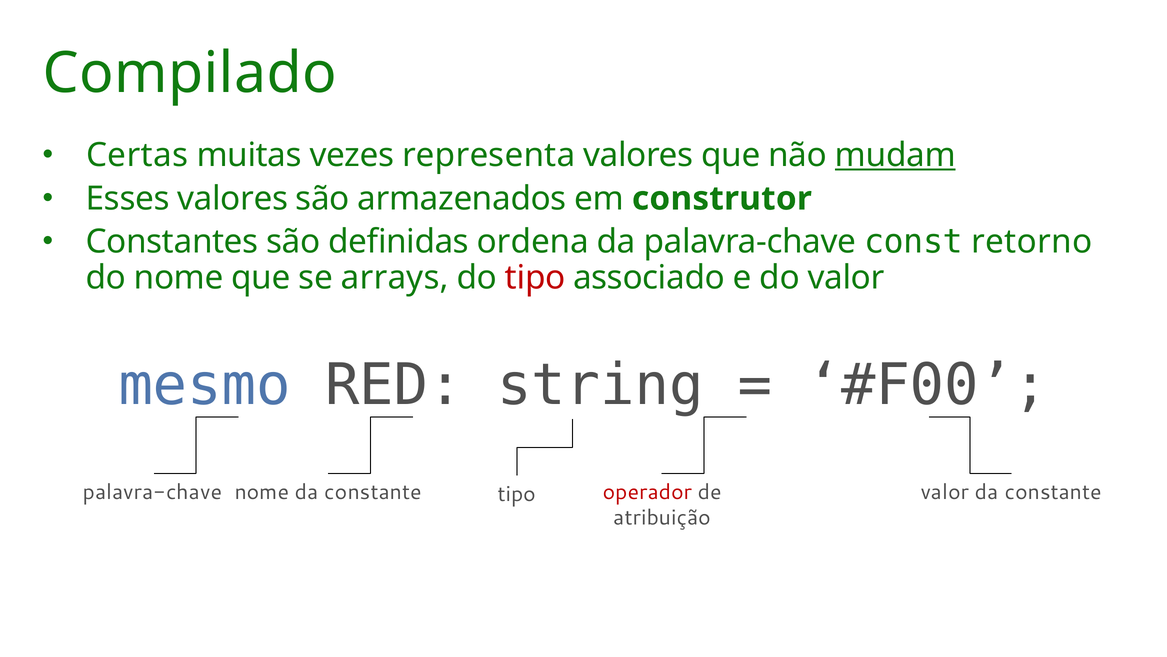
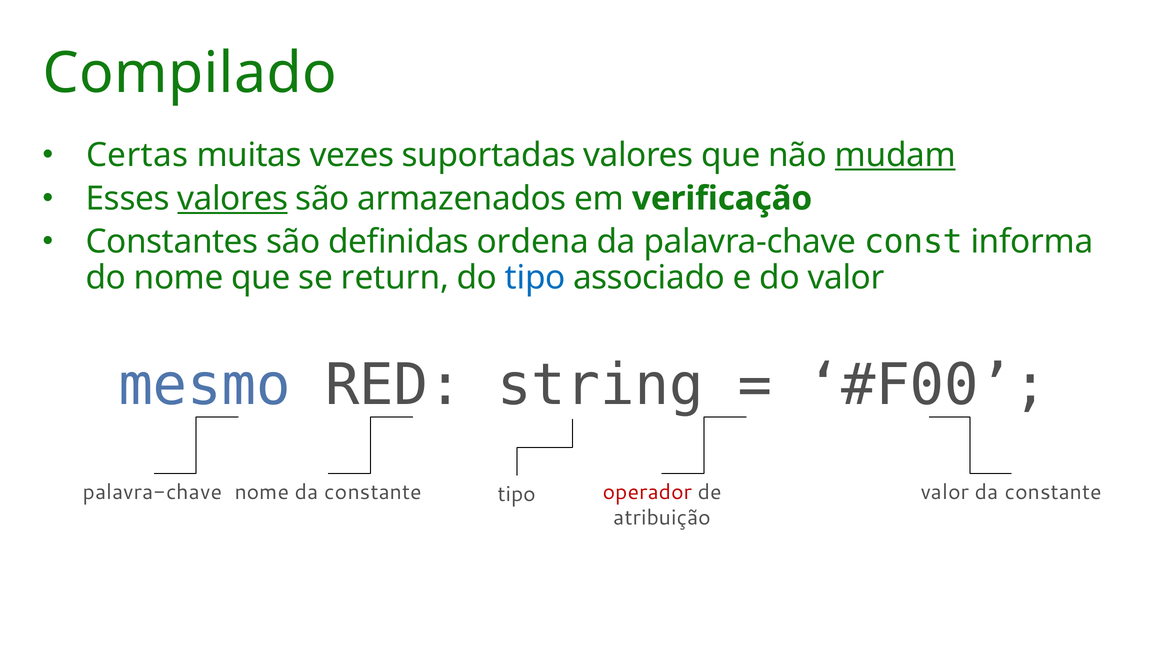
representa: representa -> suportadas (489, 155)
valores underline: none -> present (233, 198)
construtor: construtor -> verificação (722, 198)
retorno: retorno -> informa (1032, 242)
arrays: arrays -> return (395, 278)
tipo colour: red -> blue (535, 278)
